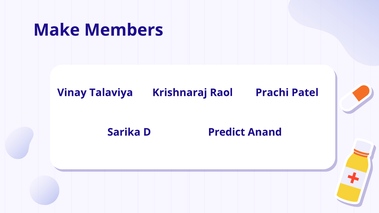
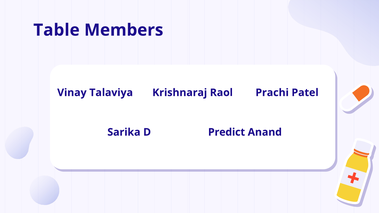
Make: Make -> Table (56, 30)
